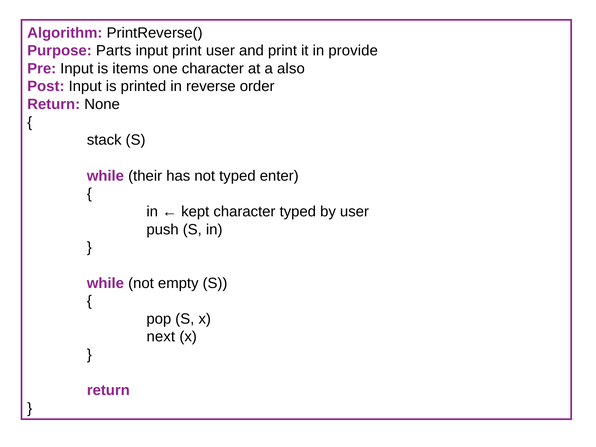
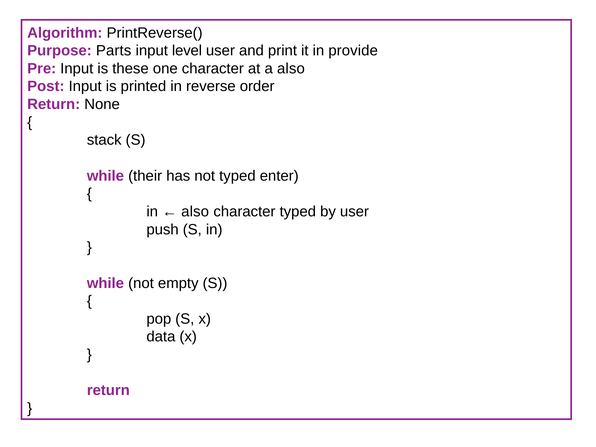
input print: print -> level (187, 51)
items: items -> these (131, 69)
kept: kept -> also (195, 212)
next: next -> data (161, 337)
